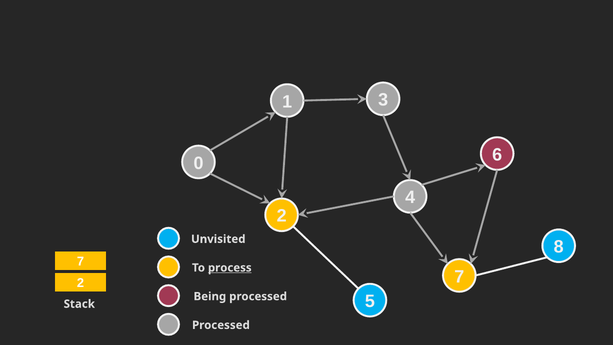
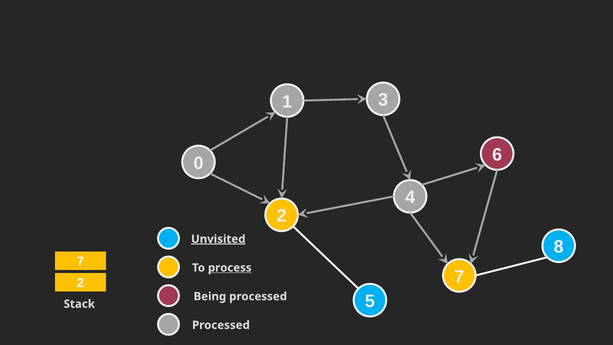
Unvisited underline: none -> present (218, 239)
